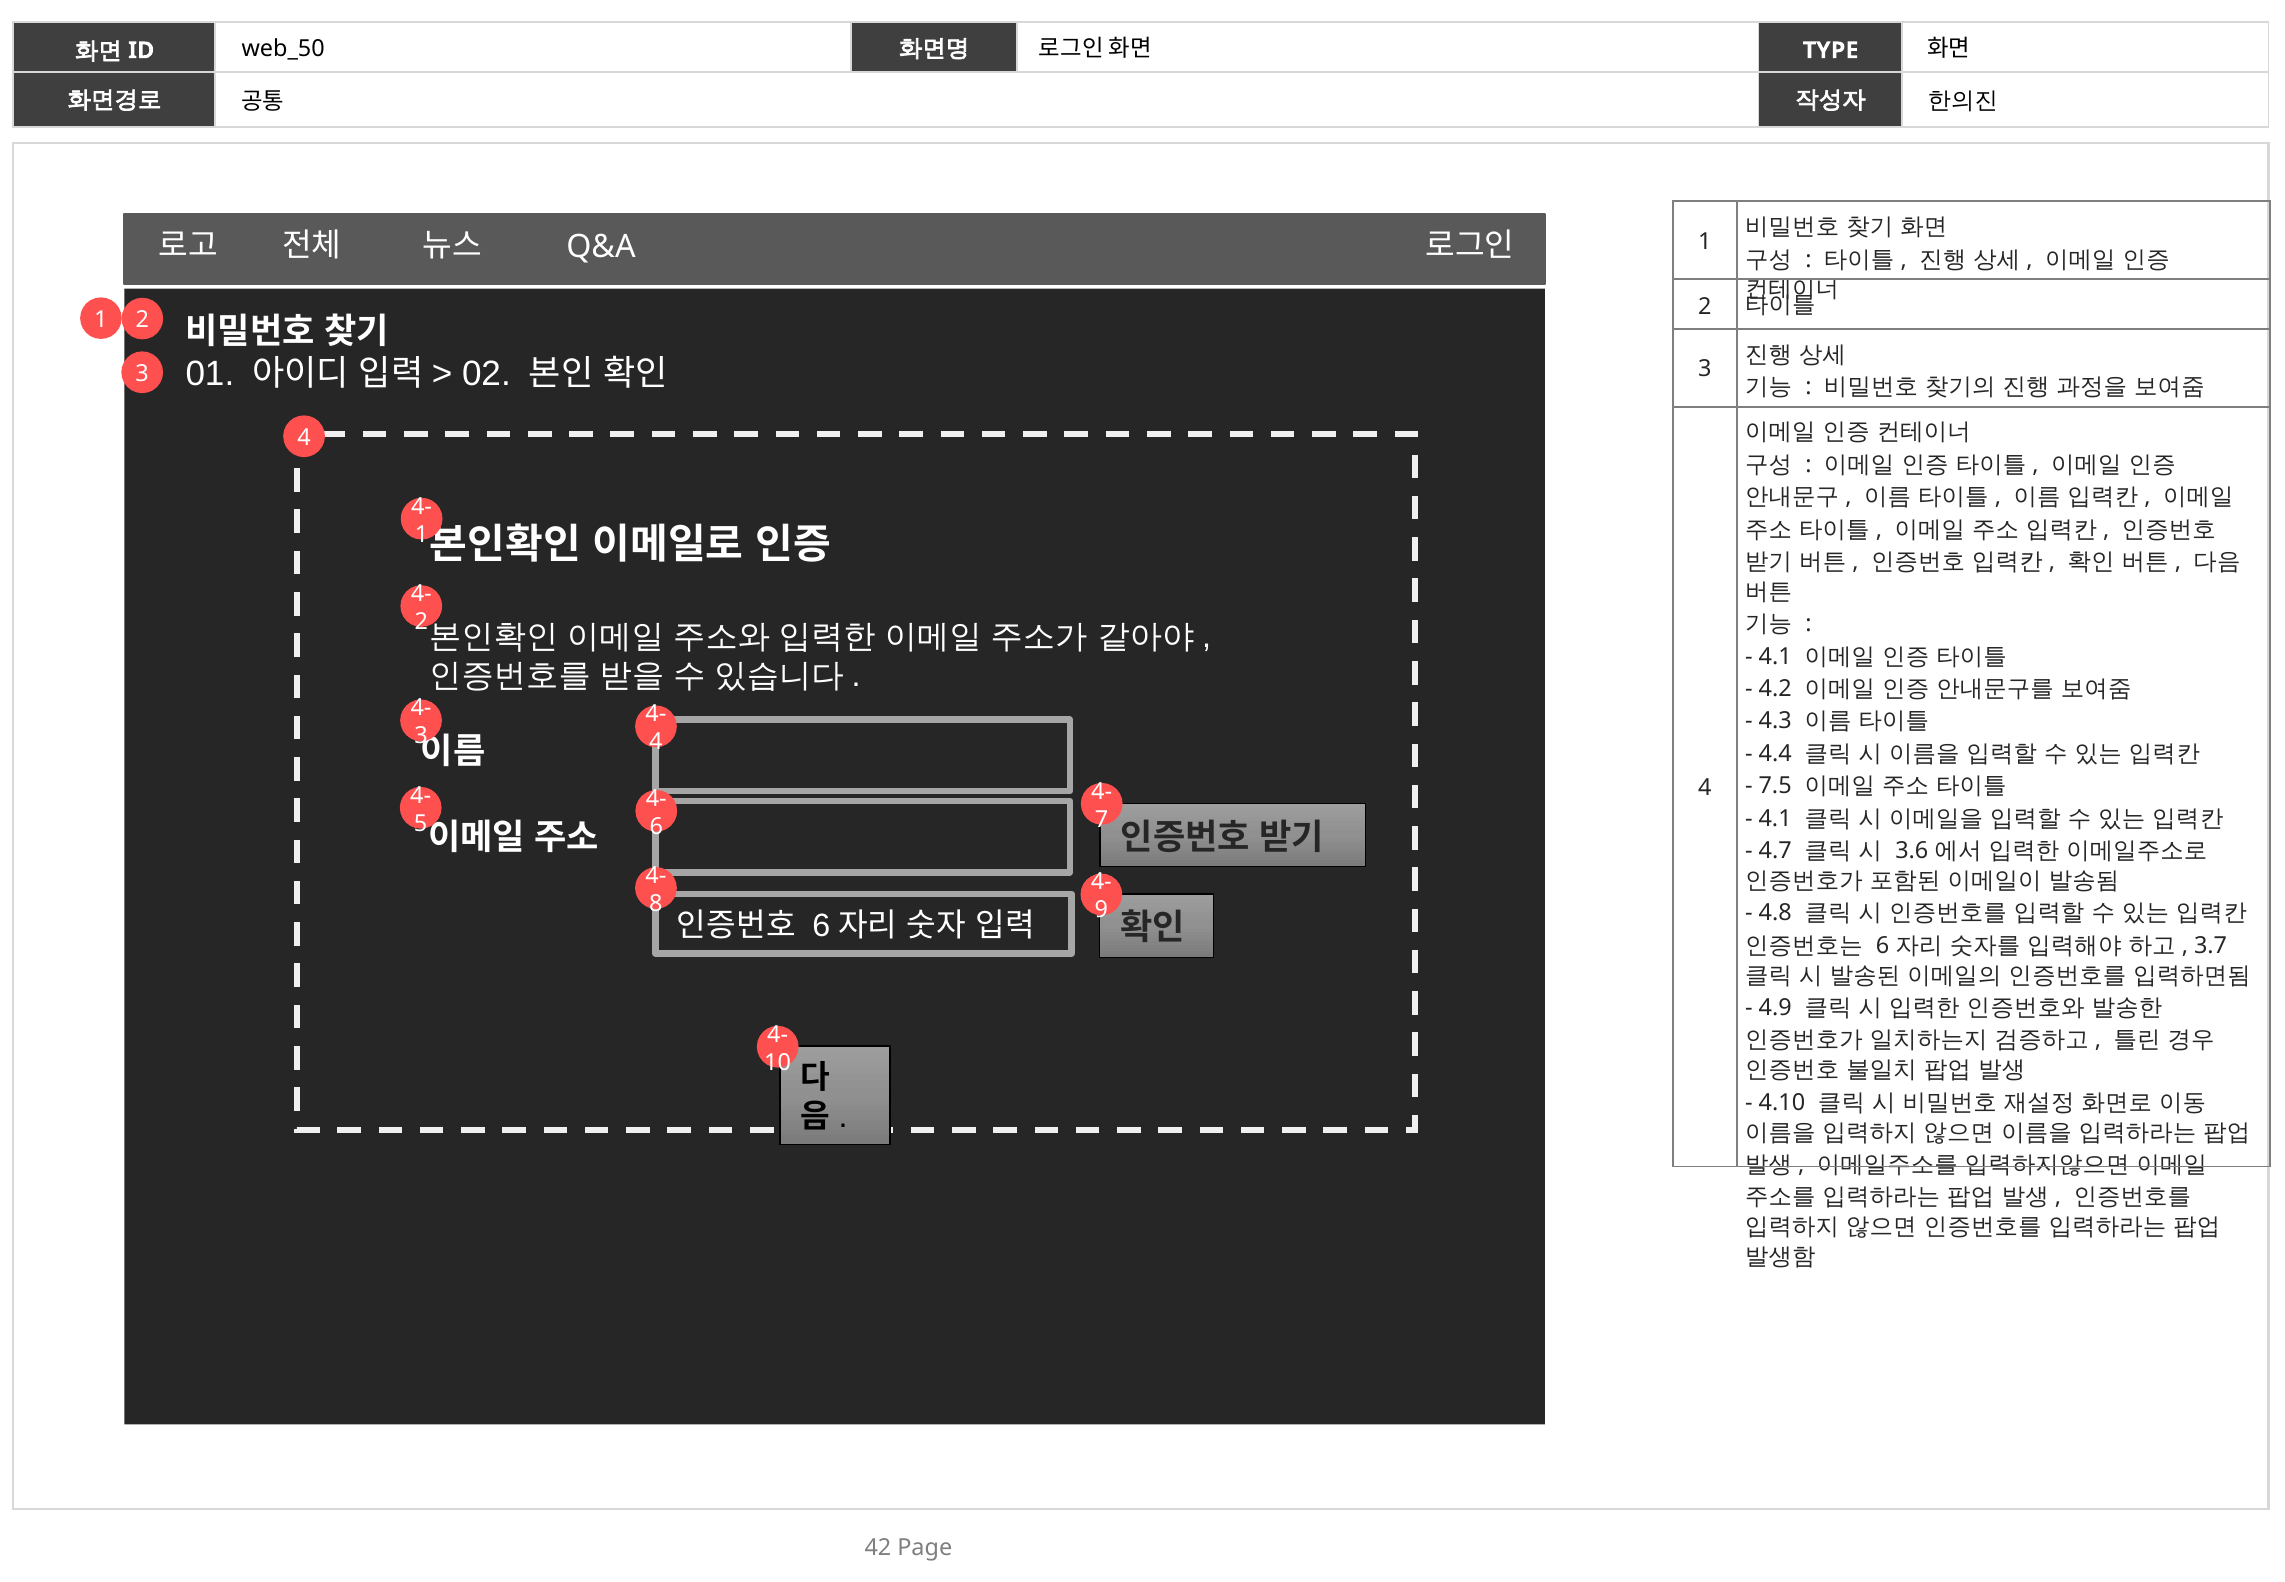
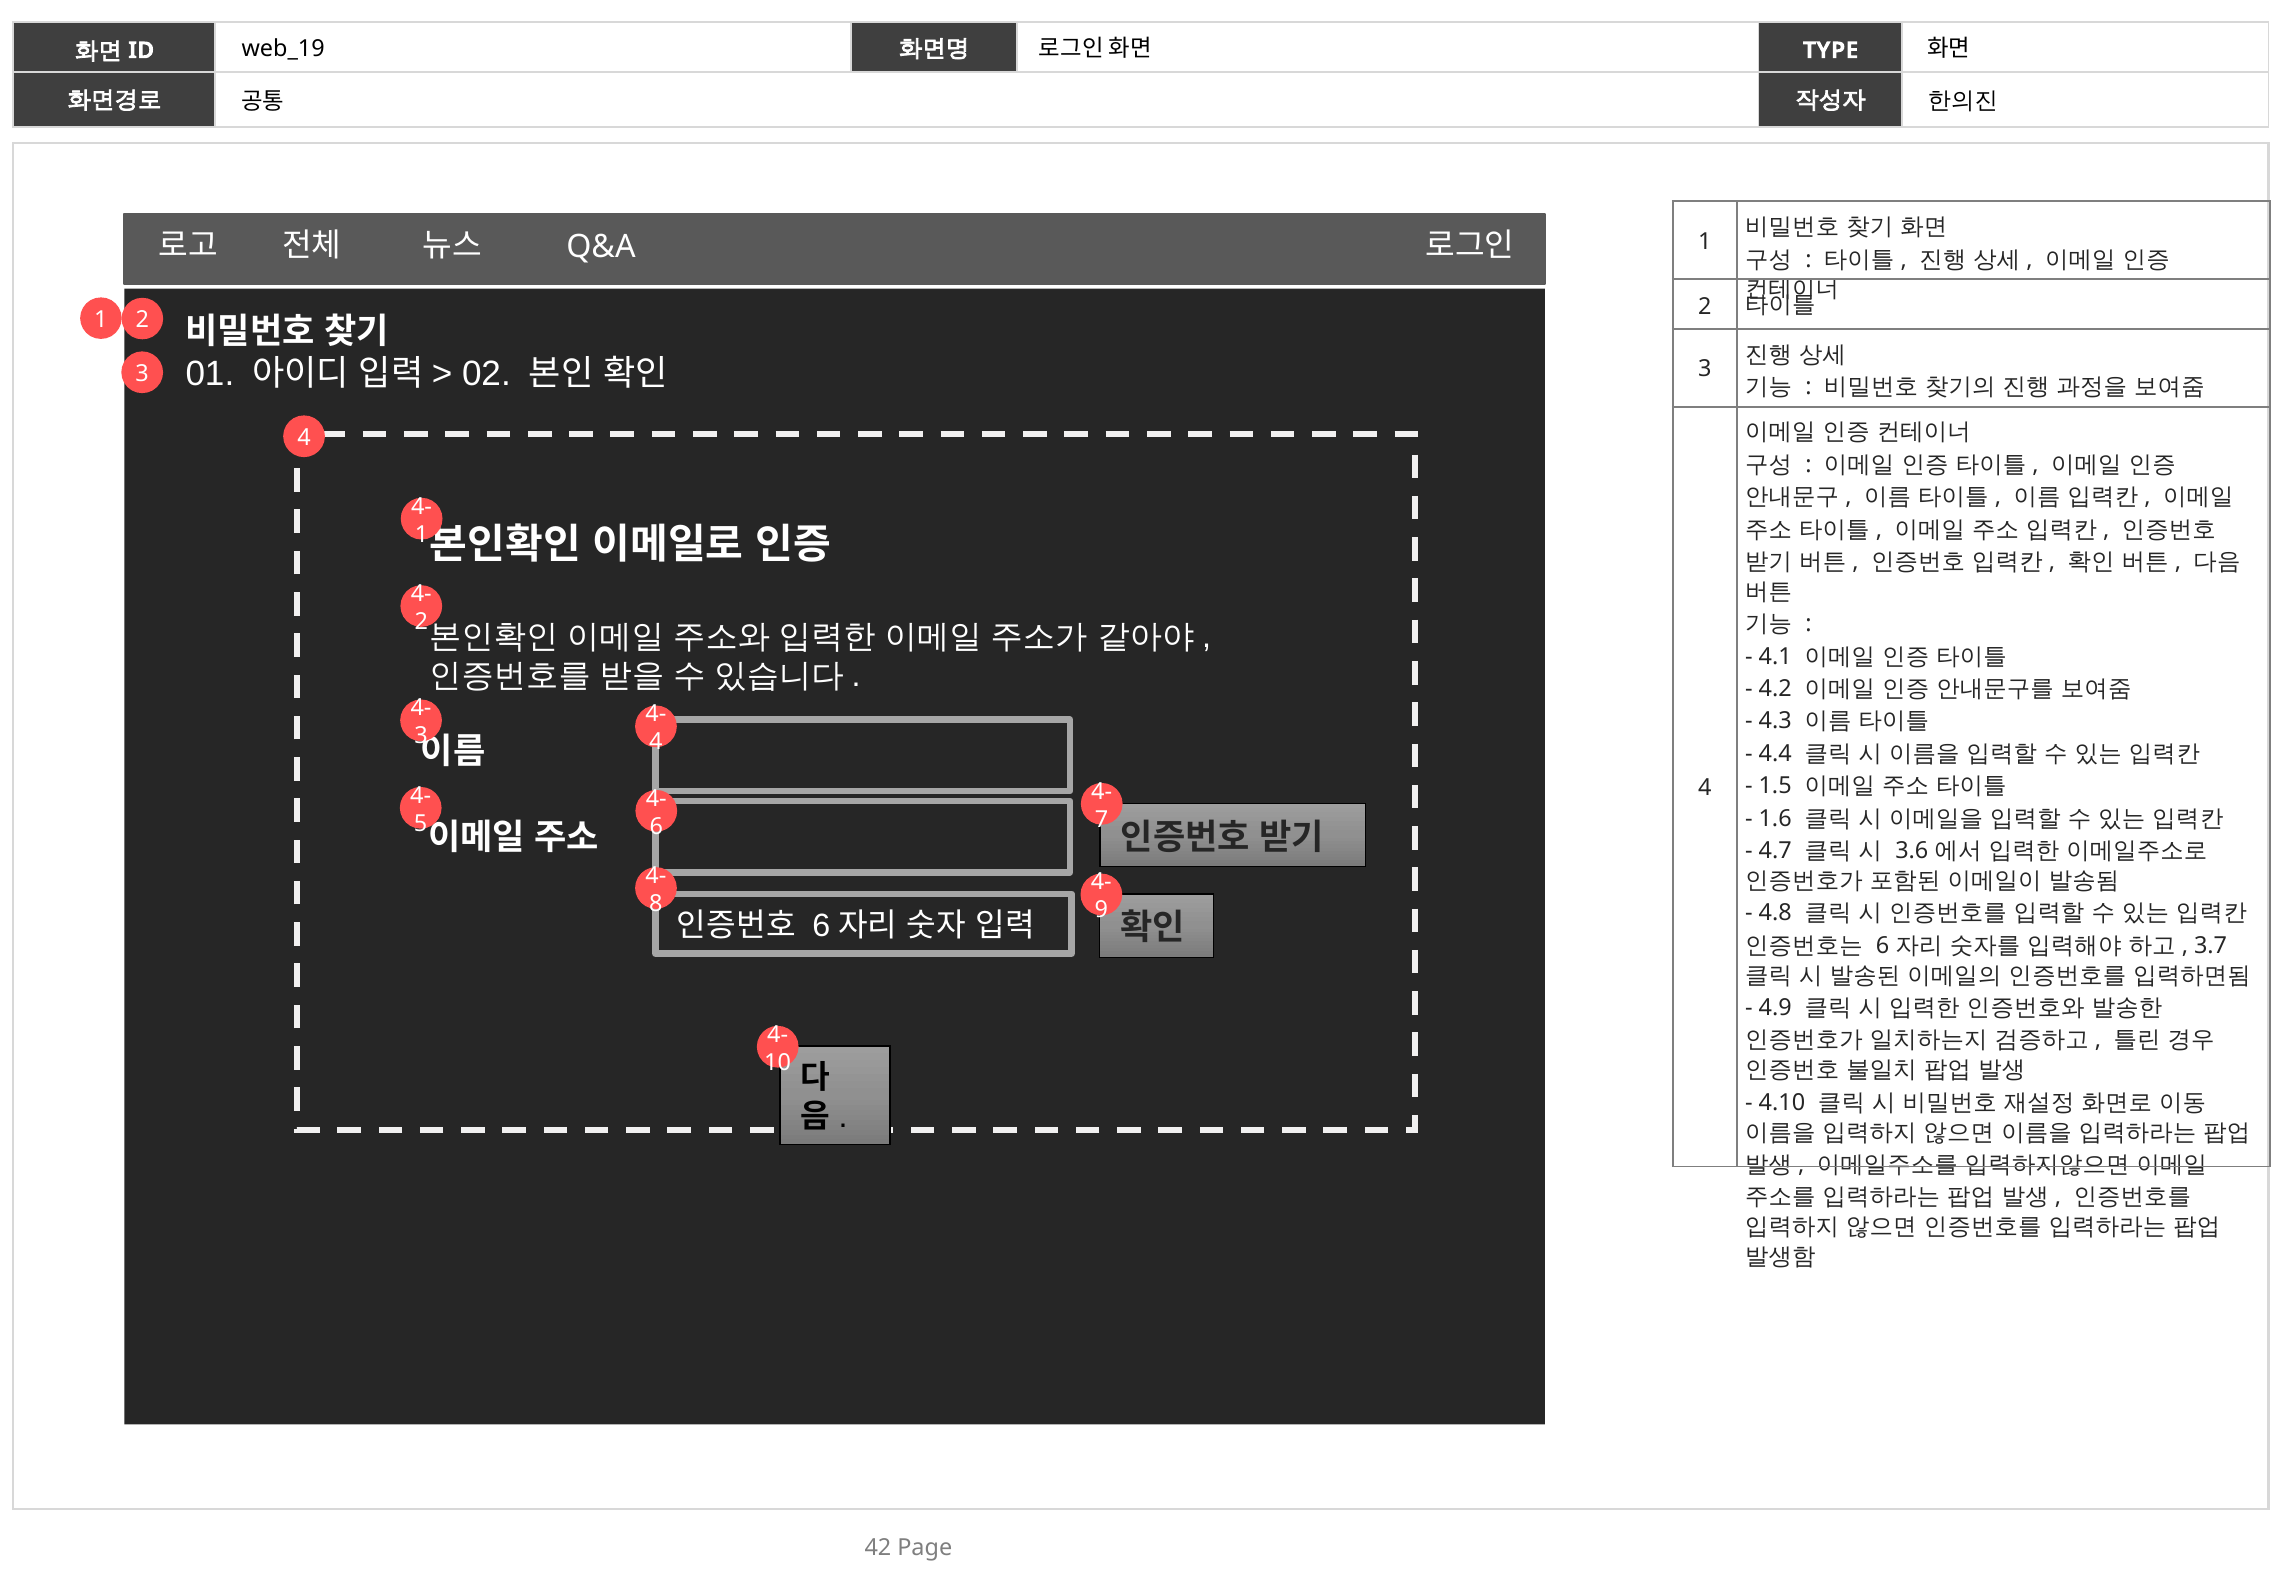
web_50: web_50 -> web_19 (283, 49)
7.5: 7.5 -> 1.5 (1775, 786)
4.1: 4.1 -> 1.6 (1775, 818)
